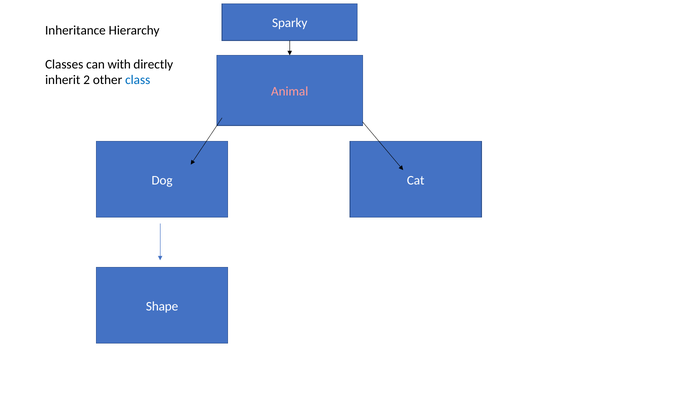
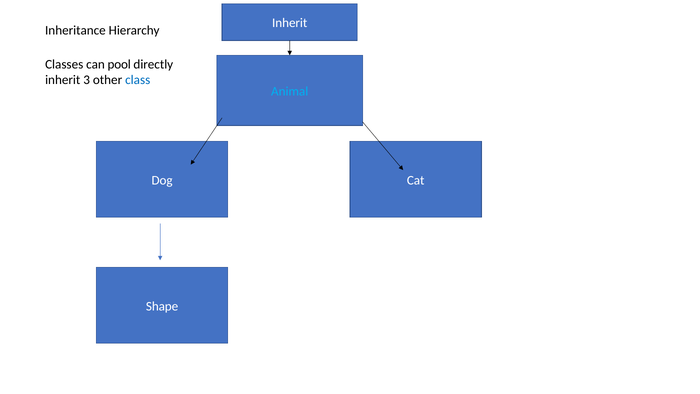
Sparky: Sparky -> Inherit (290, 23)
with: with -> pool (119, 64)
2: 2 -> 3 (87, 80)
Animal colour: pink -> light blue (290, 91)
